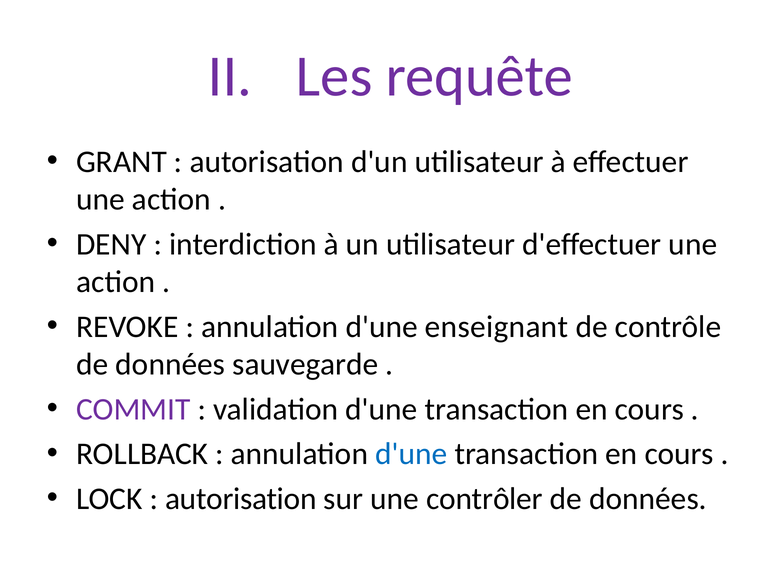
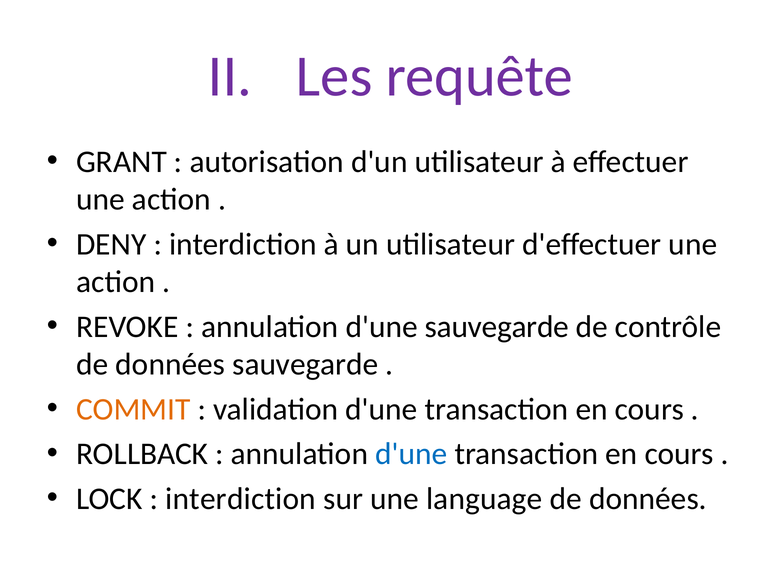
d'une enseignant: enseignant -> sauvegarde (497, 327)
COMMIT colour: purple -> orange (133, 409)
autorisation: autorisation -> interdiction (241, 498)
contrôler: contrôler -> language (484, 498)
